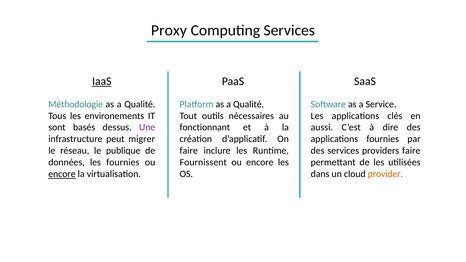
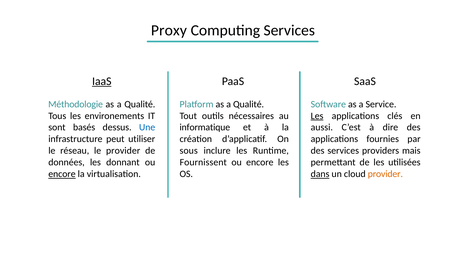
Les underline: none -> present (317, 116)
Une colour: purple -> blue (147, 128)
fonctionnant: fonctionnant -> informatique (205, 128)
migrer: migrer -> utiliser (142, 139)
le publique: publique -> provider (123, 151)
faire: faire -> sous (189, 151)
providers faire: faire -> mais (411, 151)
les fournies: fournies -> donnant (123, 162)
dans underline: none -> present (320, 174)
